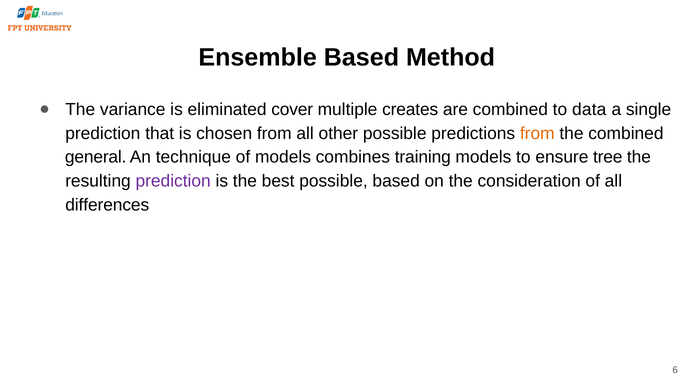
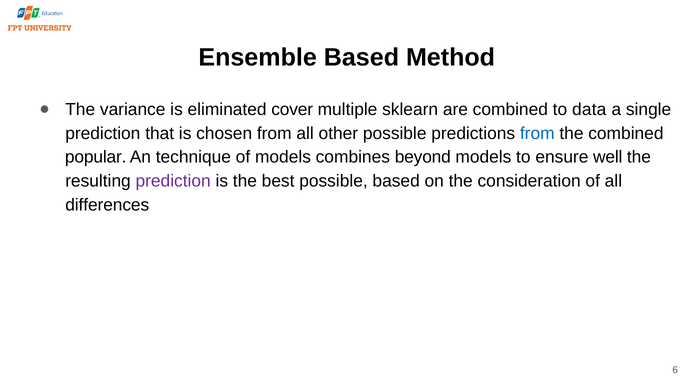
creates: creates -> sklearn (410, 109)
from colour: orange -> blue (537, 133)
general: general -> popular (96, 157)
training: training -> beyond (423, 157)
tree: tree -> well (608, 157)
